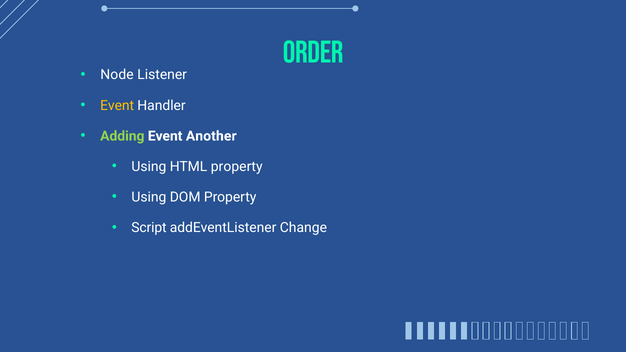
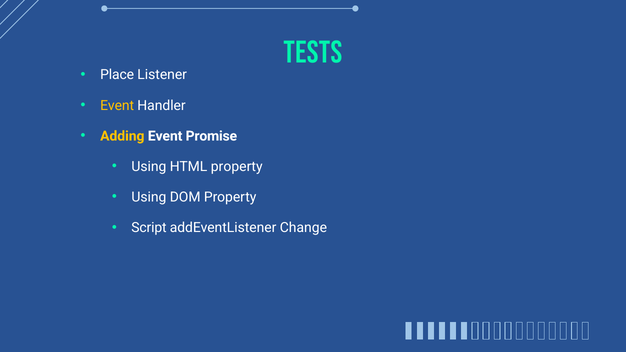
Order: Order -> Tests (313, 53)
Node: Node -> Place (117, 75)
Adding colour: light green -> yellow (122, 136)
Another: Another -> Promise (211, 136)
